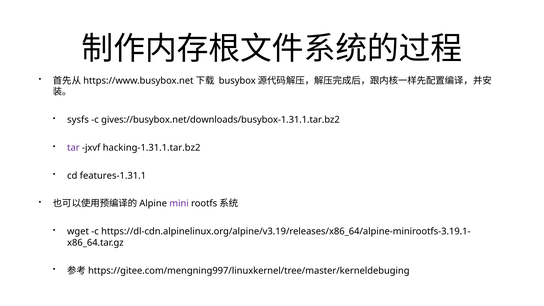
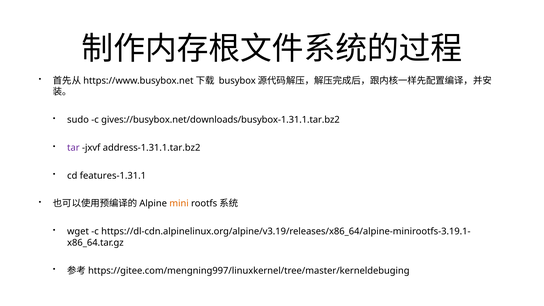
sysfs: sysfs -> sudo (78, 120)
hacking-1.31.1.tar.bz2: hacking-1.31.1.tar.bz2 -> address-1.31.1.tar.bz2 (152, 148)
mini colour: purple -> orange (179, 204)
